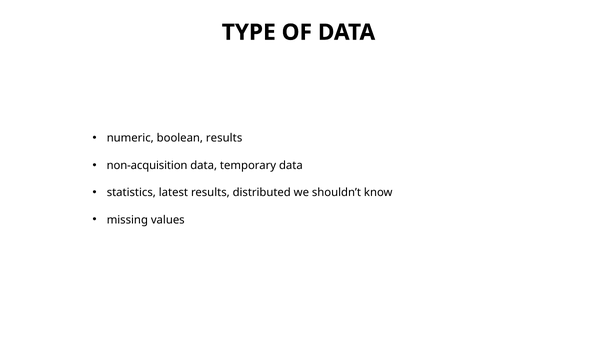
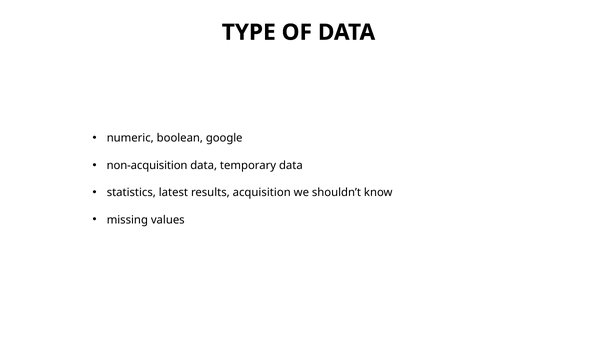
boolean results: results -> google (224, 138)
distributed: distributed -> acquisition (262, 192)
